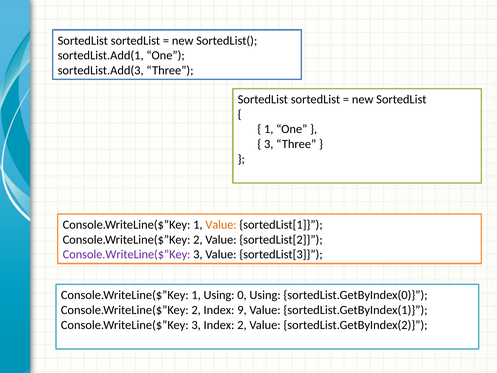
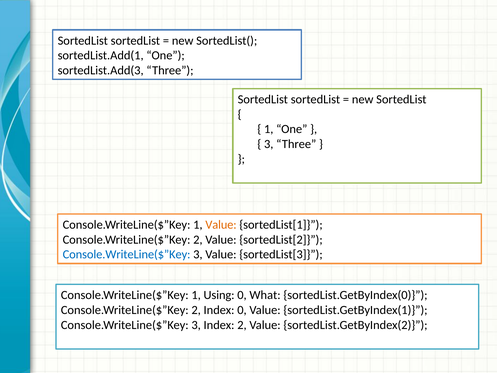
Console.WriteLine($”Key colour: purple -> blue (127, 254)
0 Using: Using -> What (265, 295)
Index 9: 9 -> 0 (242, 310)
